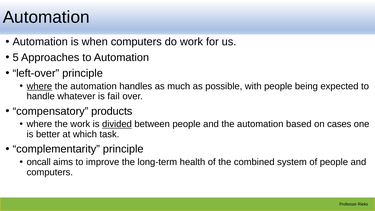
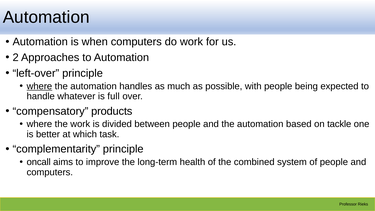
5: 5 -> 2 (16, 58)
fail: fail -> full (114, 96)
divided underline: present -> none (117, 124)
cases: cases -> tackle (339, 124)
